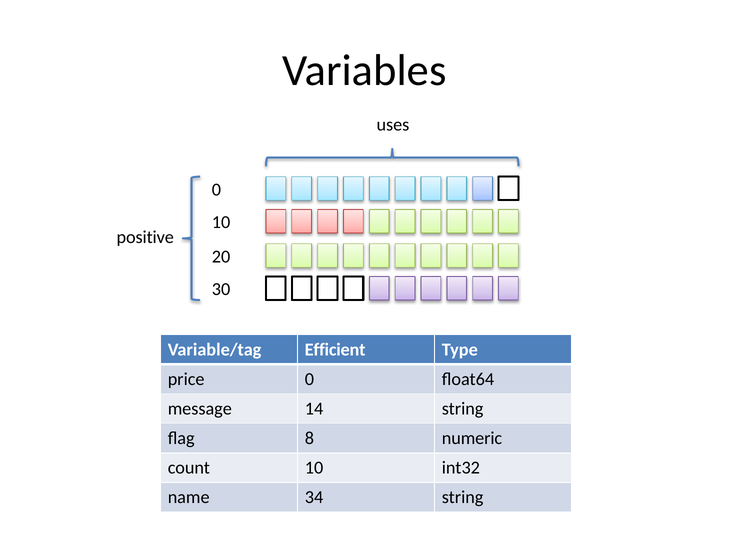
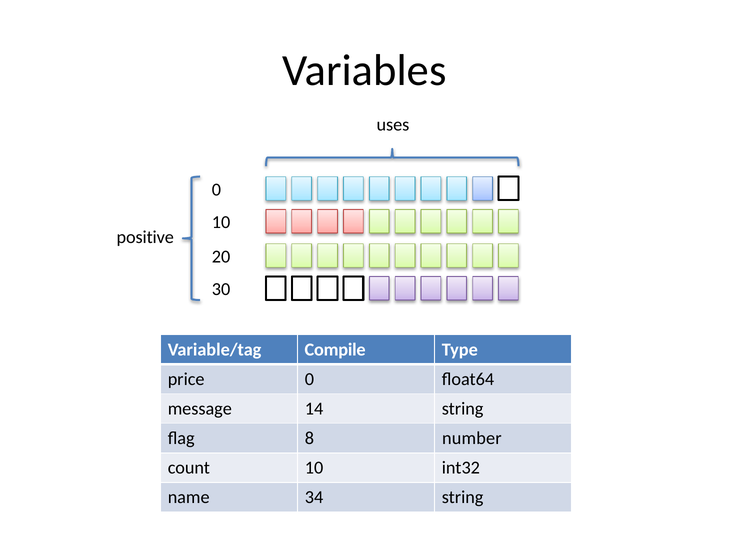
Efficient: Efficient -> Compile (335, 349)
numeric: numeric -> number (472, 438)
